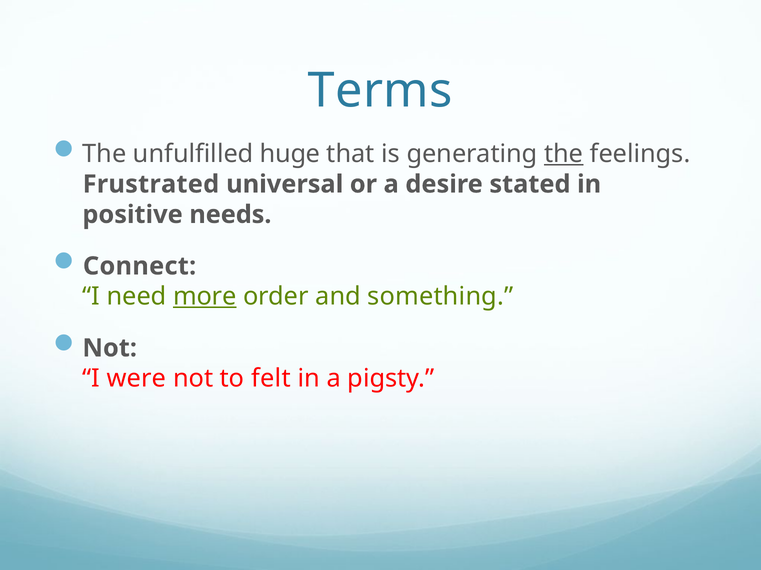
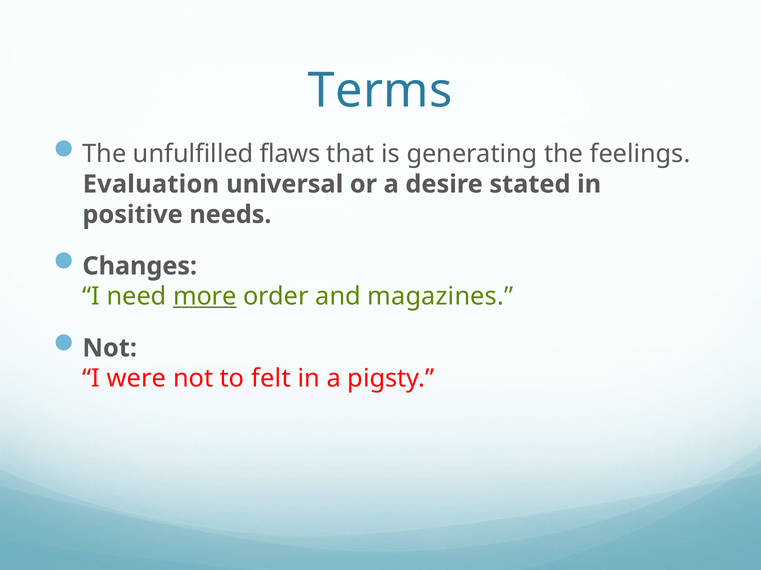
huge: huge -> flaws (290, 154)
the underline: present -> none (564, 154)
Frustrated: Frustrated -> Evaluation (151, 184)
Connect: Connect -> Changes (140, 266)
something: something -> magazines (440, 297)
